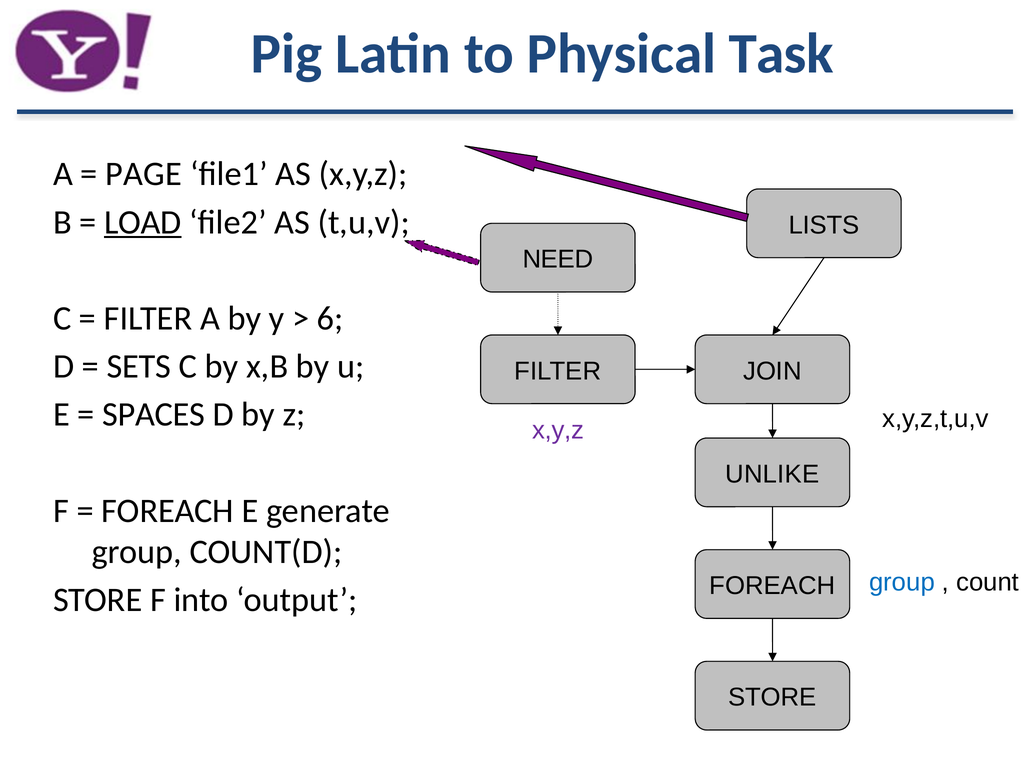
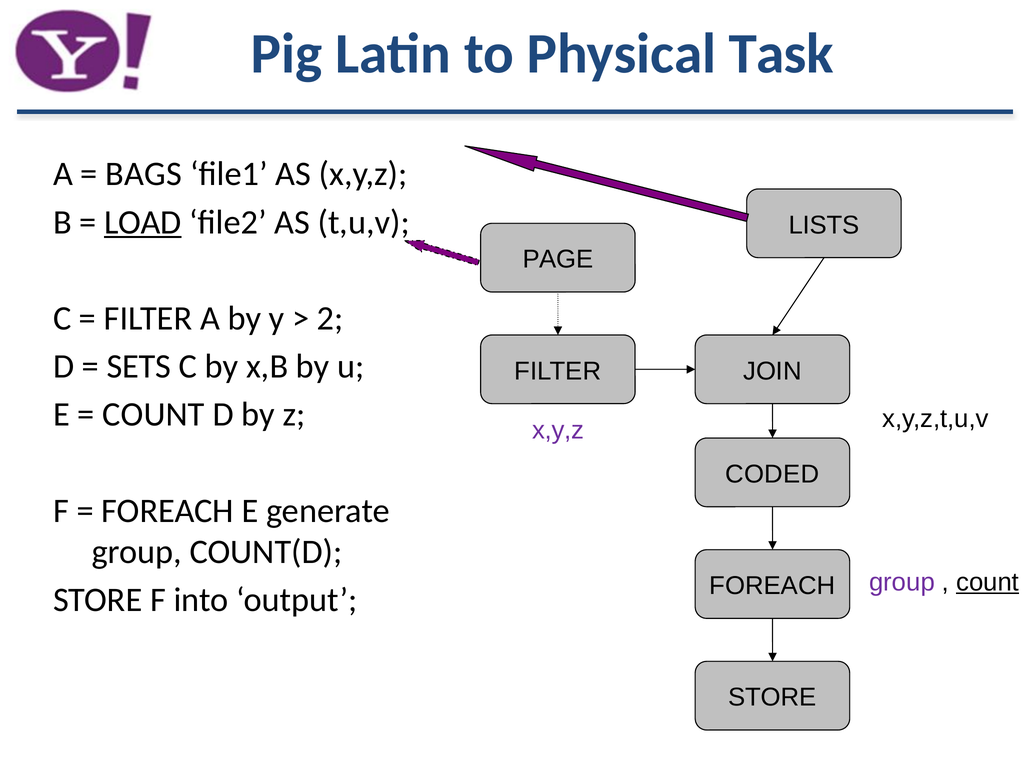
PAGE: PAGE -> BAGS (144, 174)
NEED: NEED -> PAGE (558, 259)
6: 6 -> 2 (330, 318)
SPACES: SPACES -> COUNT (153, 414)
UNLIKE: UNLIKE -> CODED (772, 474)
group colour: blue -> purple (902, 582)
count underline: none -> present (988, 582)
